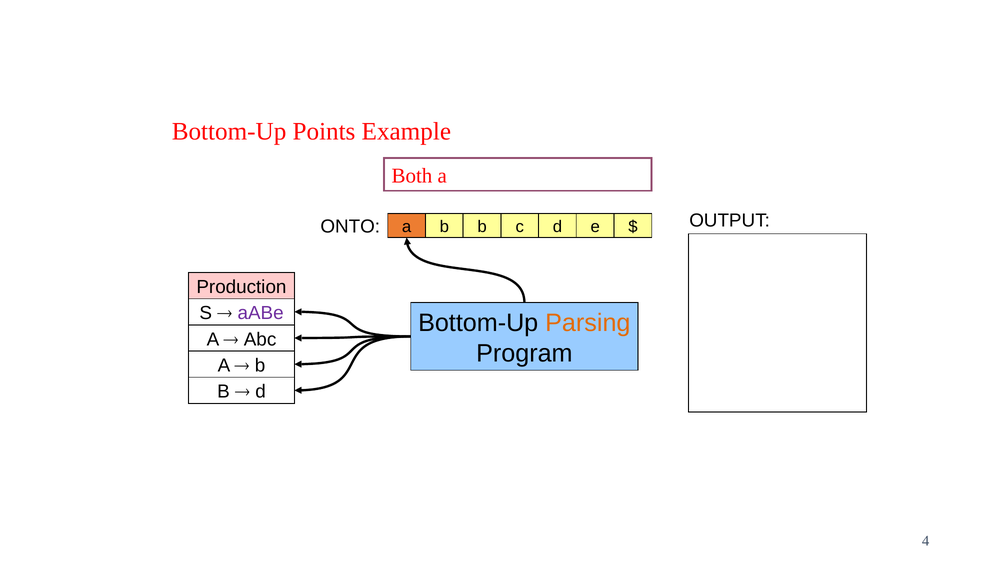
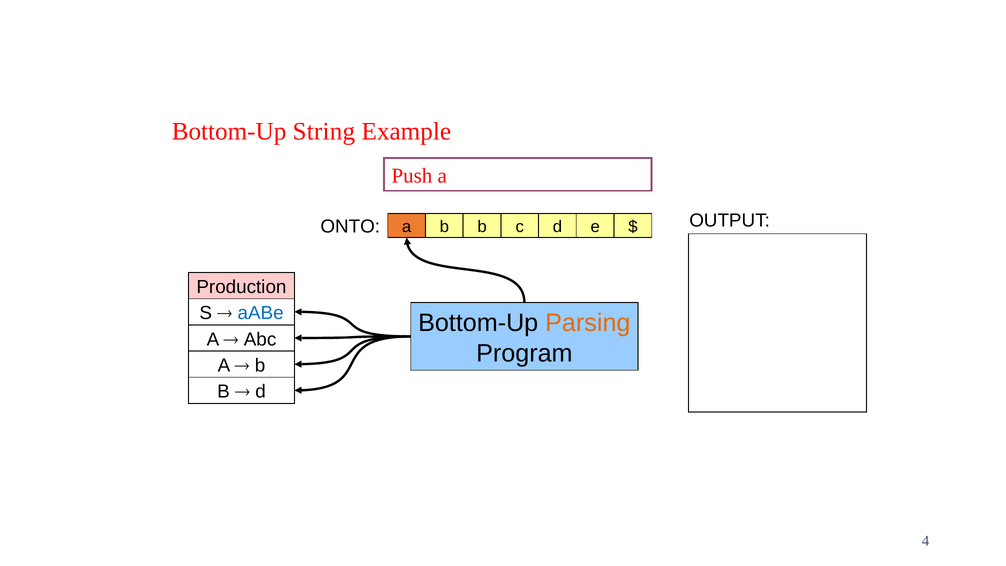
Points: Points -> String (324, 131)
Both: Both -> Push (412, 176)
aABe colour: purple -> blue (261, 313)
